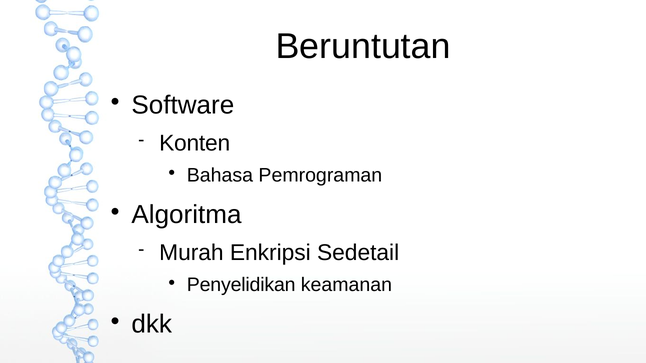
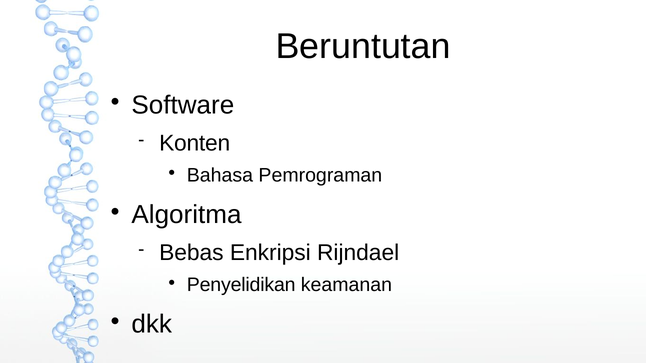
Murah: Murah -> Bebas (191, 253)
Sedetail: Sedetail -> Rijndael (358, 253)
